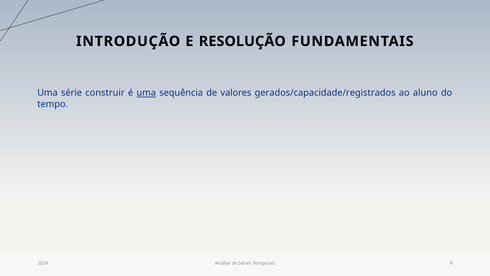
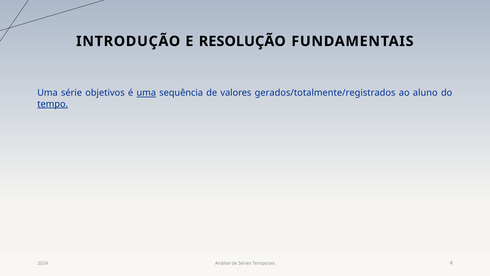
construir: construir -> objetivos (105, 93)
gerados/capacidade/registrados: gerados/capacidade/registrados -> gerados/totalmente/registrados (325, 93)
tempo underline: none -> present (53, 104)
